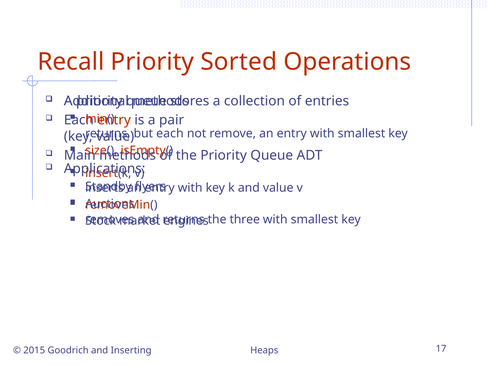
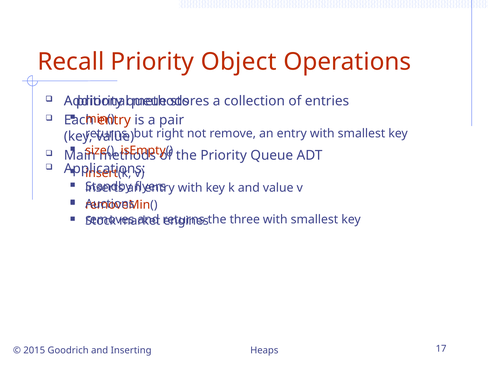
Sorted: Sorted -> Object (239, 62)
but each: each -> right (170, 133)
